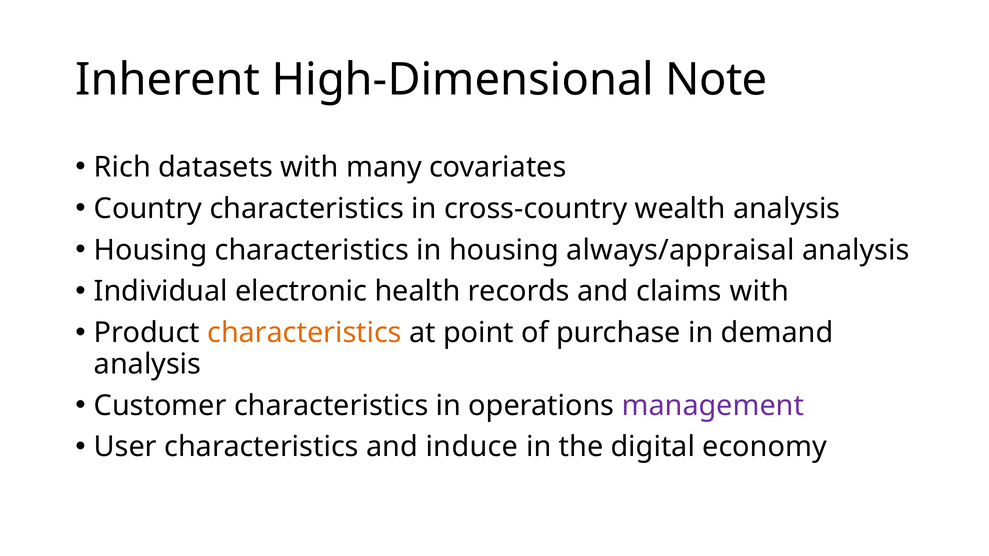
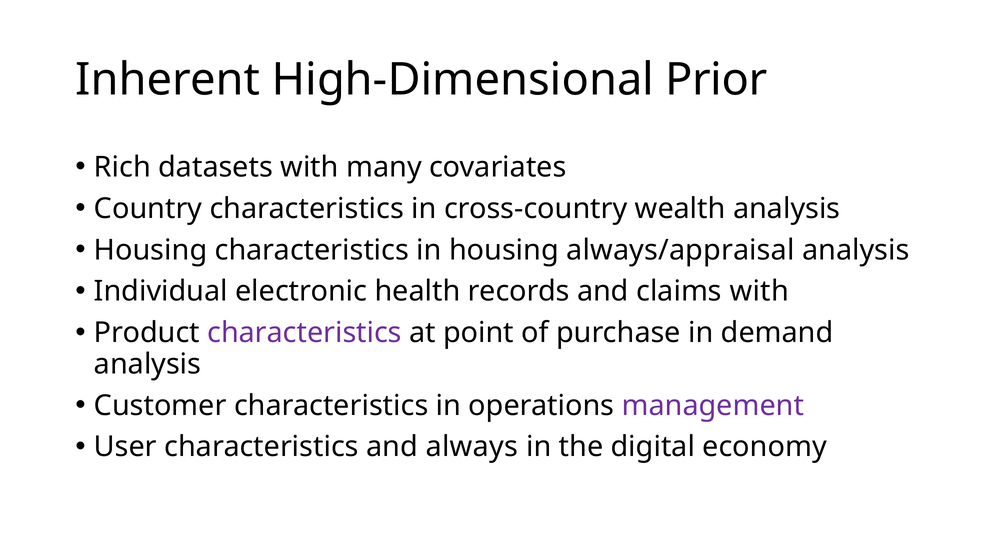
Note: Note -> Prior (716, 80)
characteristics colour: orange -> purple (304, 333)
induce: induce -> always (472, 447)
